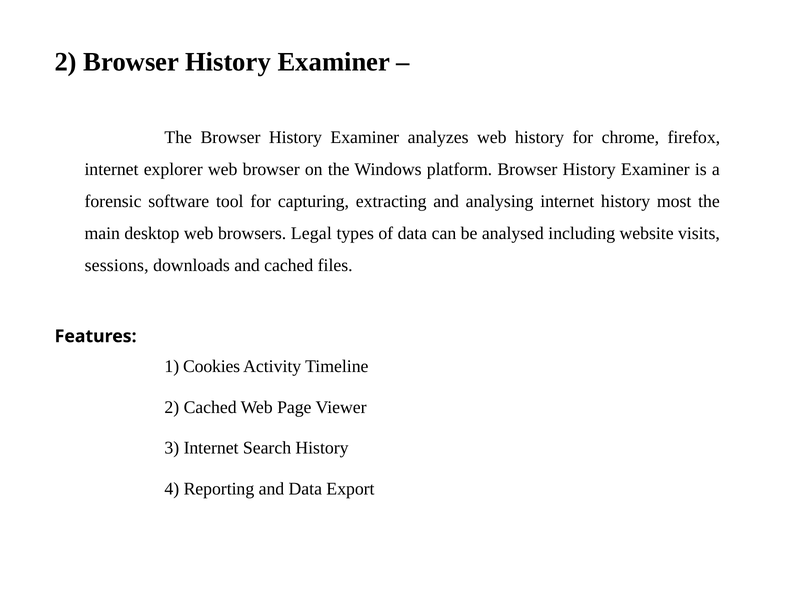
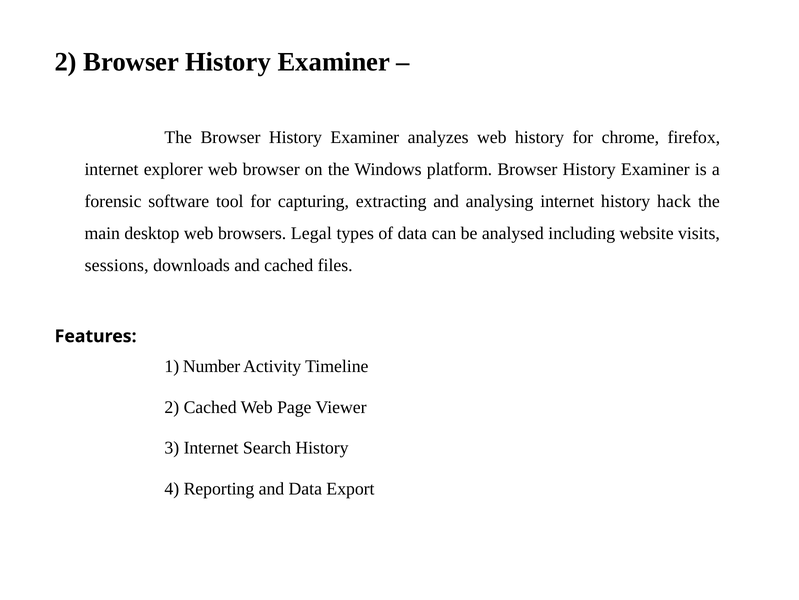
most: most -> hack (674, 201)
Cookies: Cookies -> Number (212, 366)
